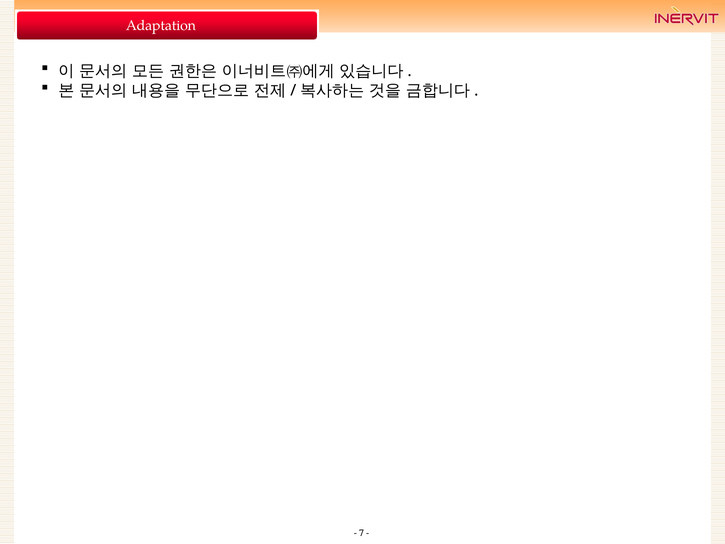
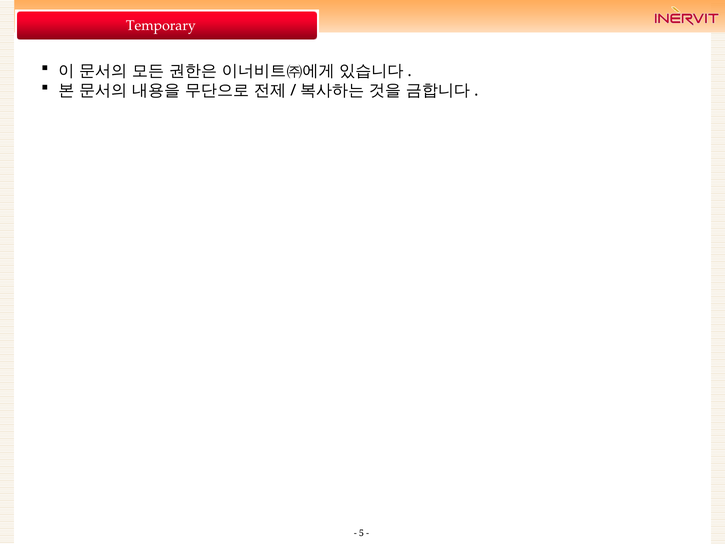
Adaptation: Adaptation -> Temporary (161, 26)
7: 7 -> 5 (362, 533)
